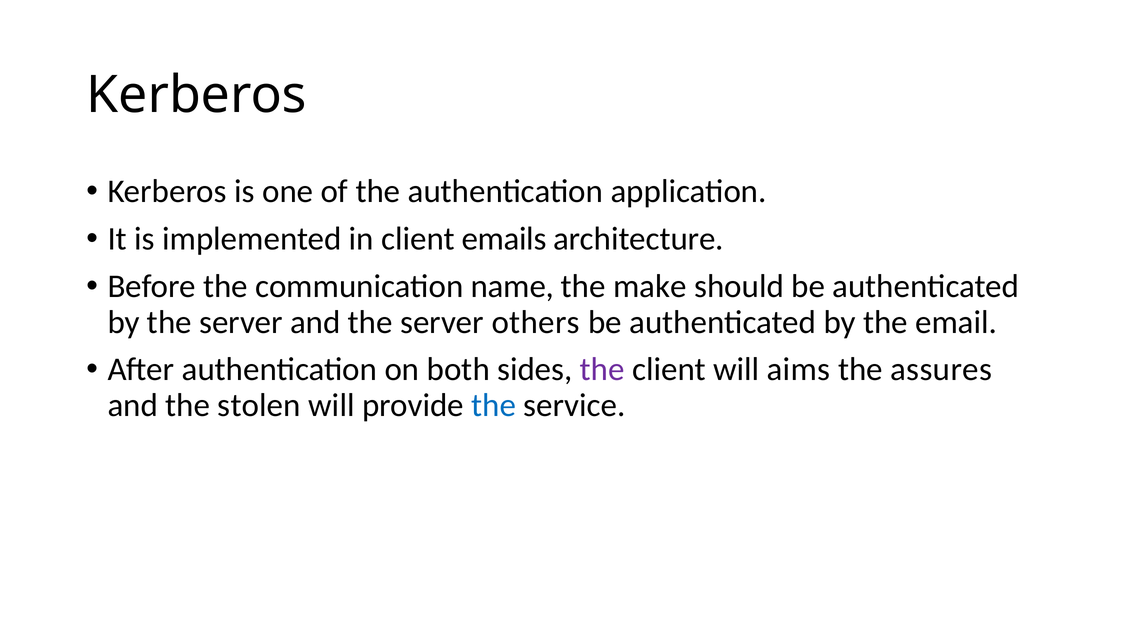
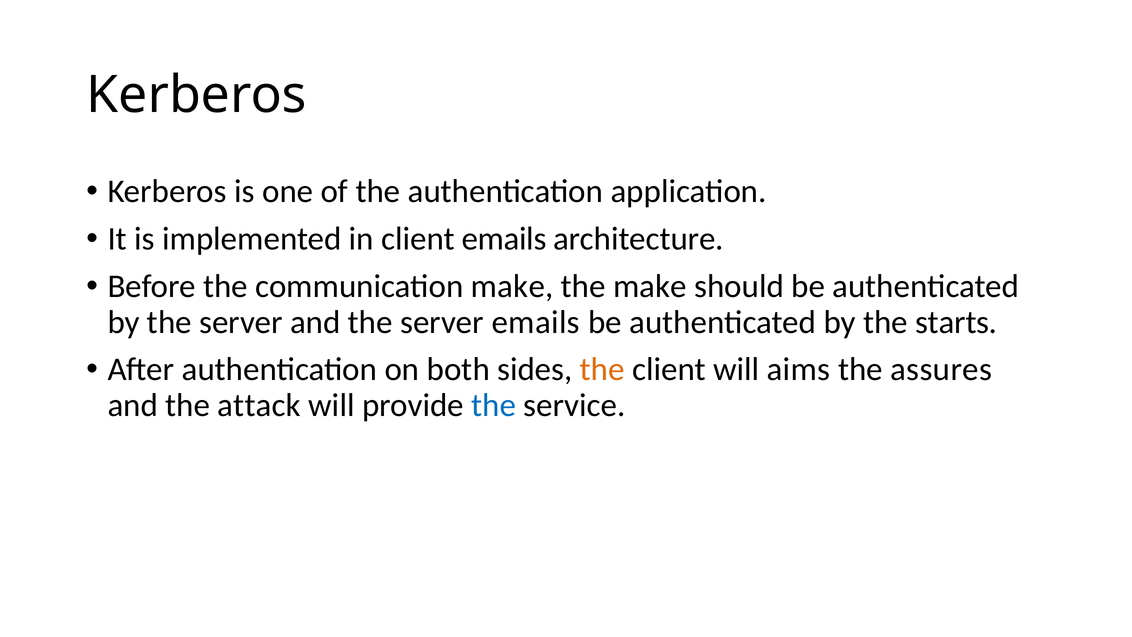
communication name: name -> make (512, 286)
server others: others -> emails (536, 322)
email: email -> starts (956, 322)
the colour: purple -> orange (602, 369)
stolen: stolen -> attack (259, 405)
